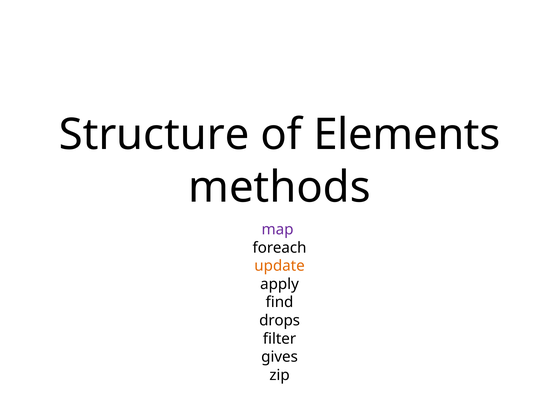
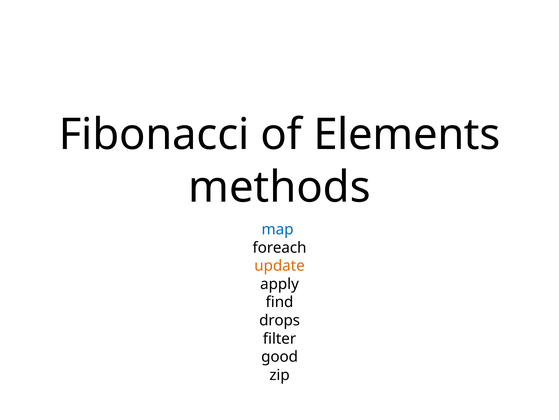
Structure: Structure -> Fibonacci (154, 135)
map colour: purple -> blue (278, 229)
gives: gives -> good (280, 356)
